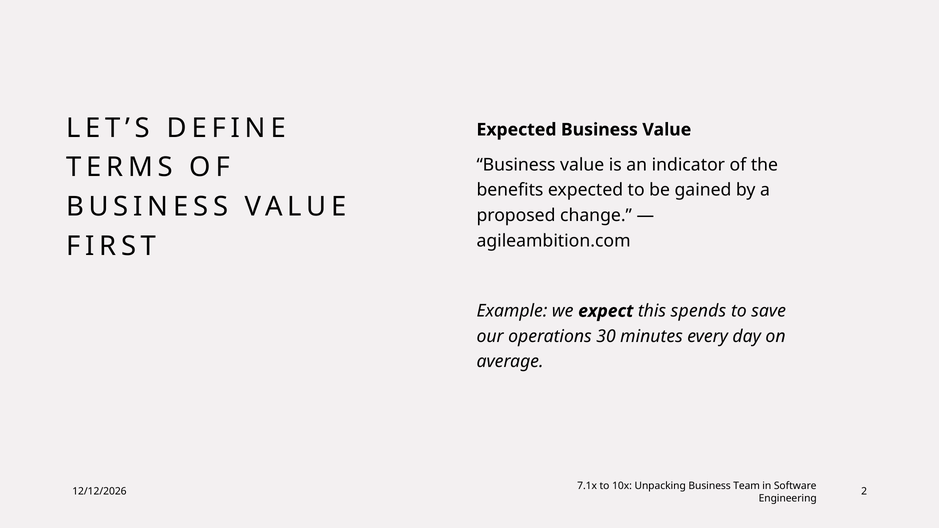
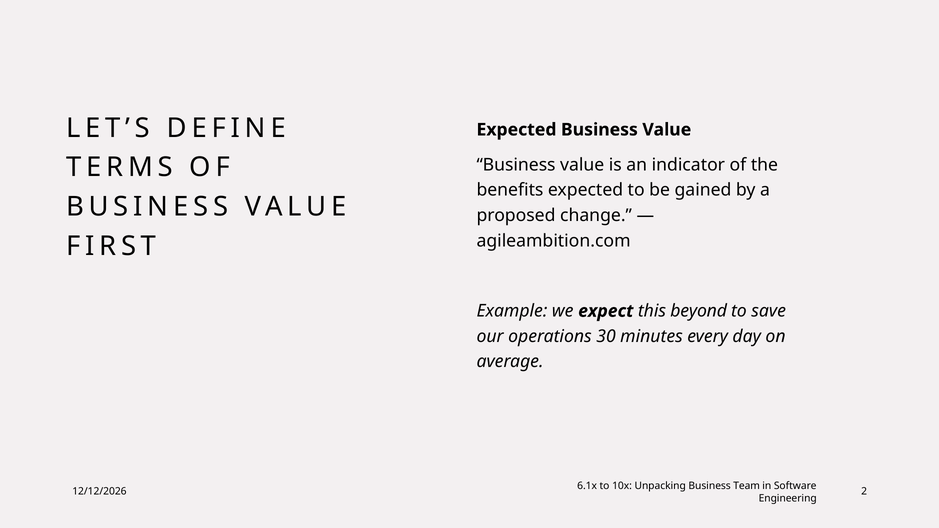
spends: spends -> beyond (699, 311)
7.1x: 7.1x -> 6.1x (587, 486)
